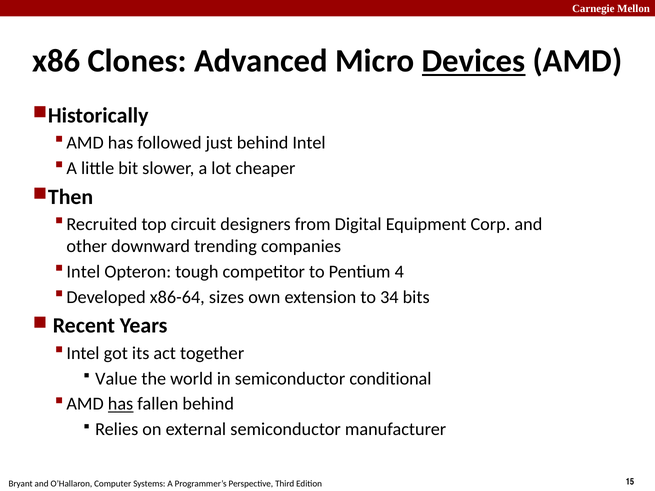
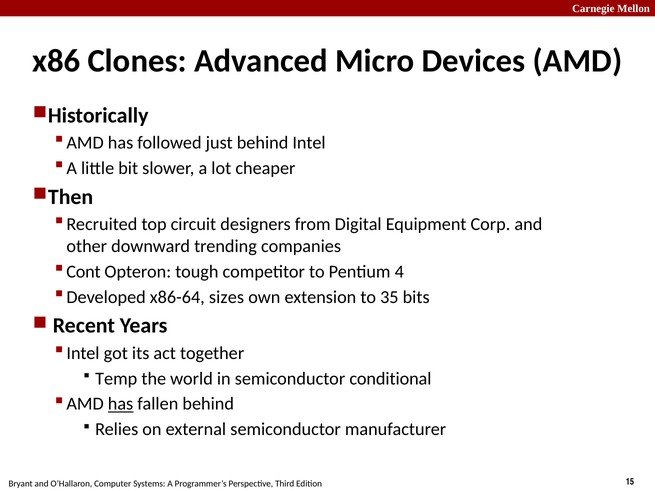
Devices underline: present -> none (474, 61)
Intel: Intel -> Cont (84, 272)
34: 34 -> 35 (389, 297)
Value: Value -> Temp (116, 379)
